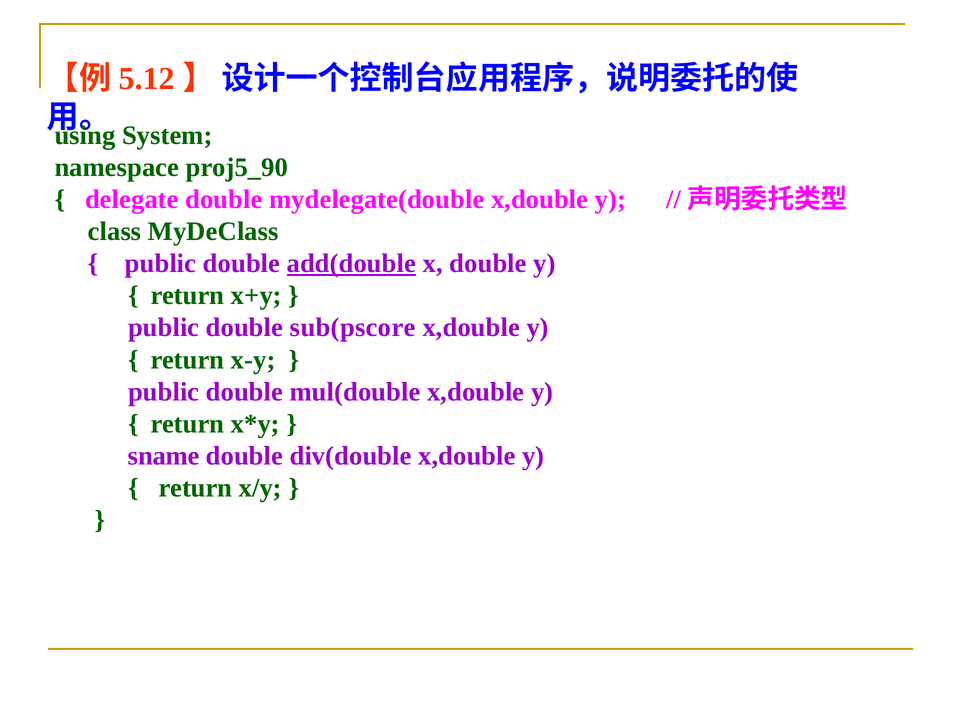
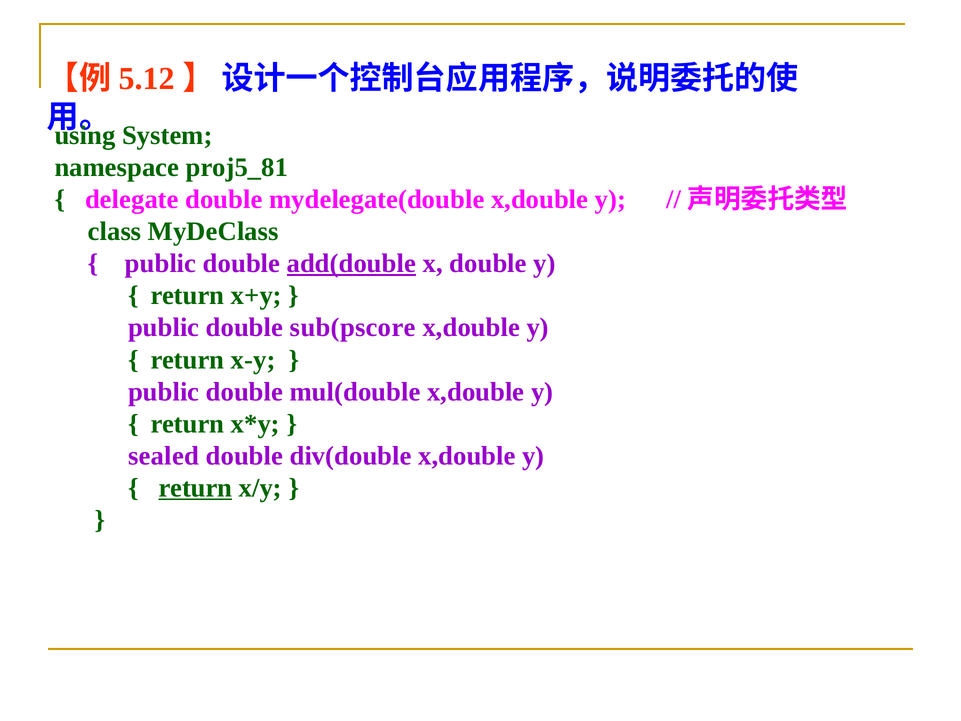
proj5_90: proj5_90 -> proj5_81 (237, 167)
sname: sname -> sealed (163, 456)
return underline: none -> present (195, 488)
